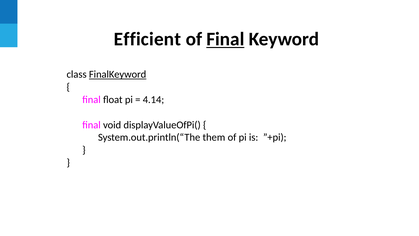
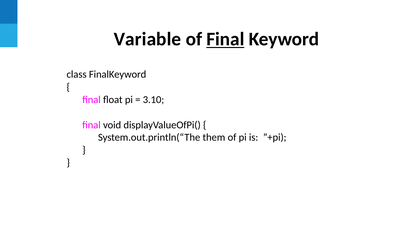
Efficient: Efficient -> Variable (148, 39)
FinalKeyword underline: present -> none (118, 74)
4.14: 4.14 -> 3.10 (153, 100)
